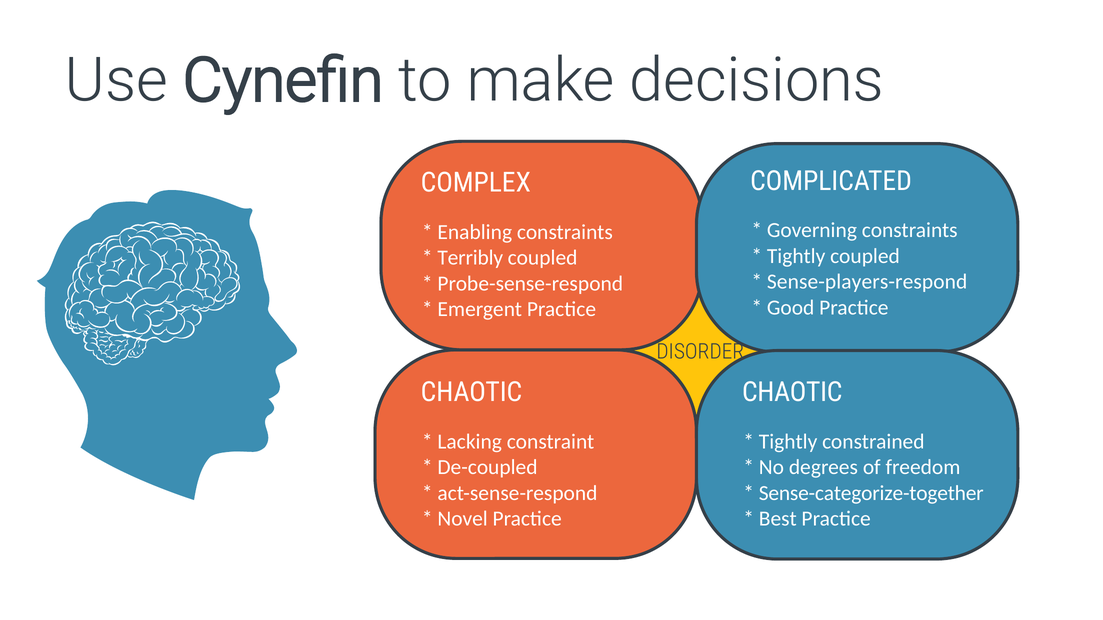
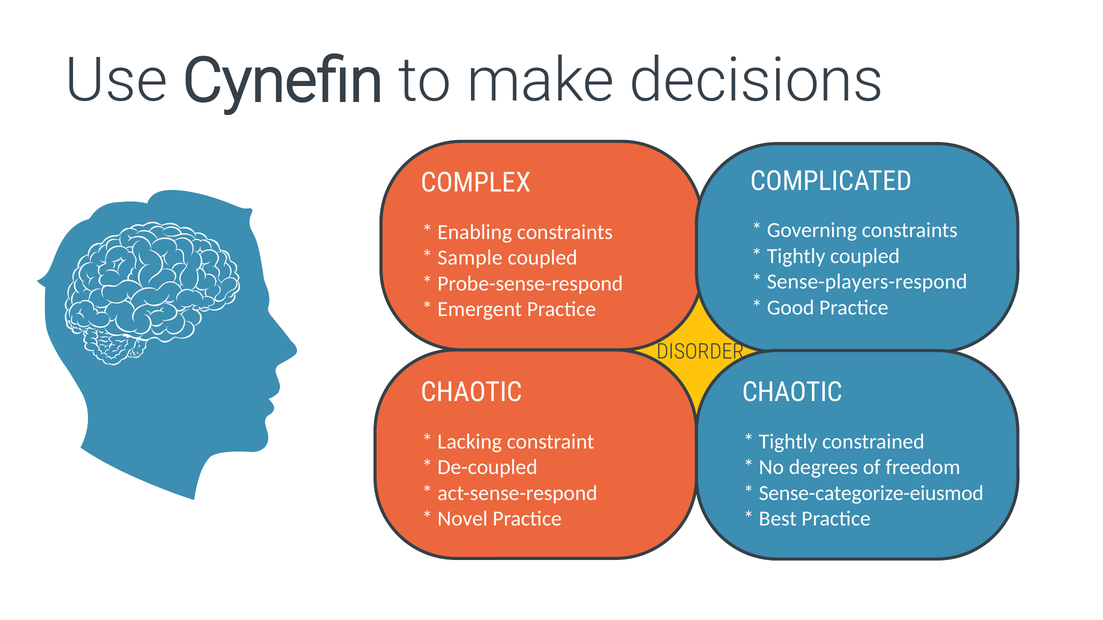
Terribly: Terribly -> Sample (470, 258)
Sense-categorize-together: Sense-categorize-together -> Sense-categorize-eiusmod (871, 493)
